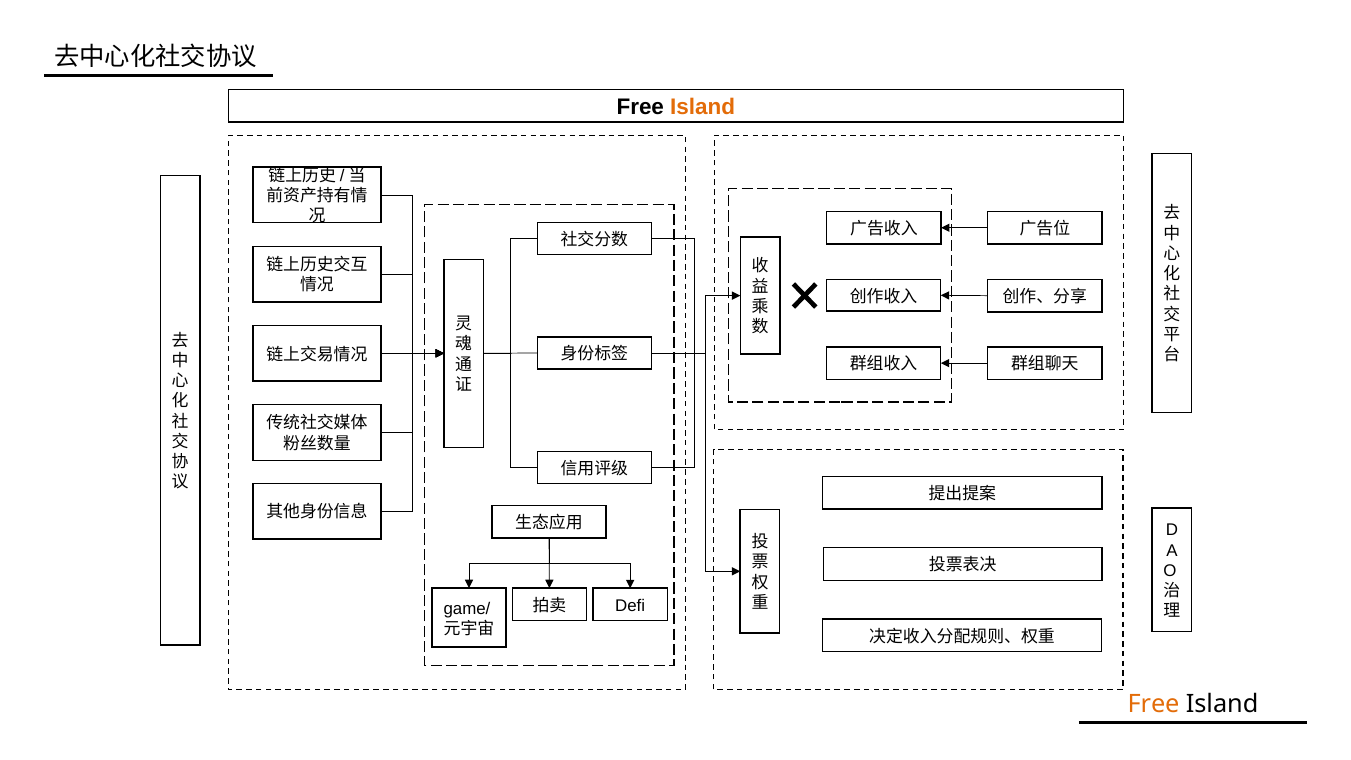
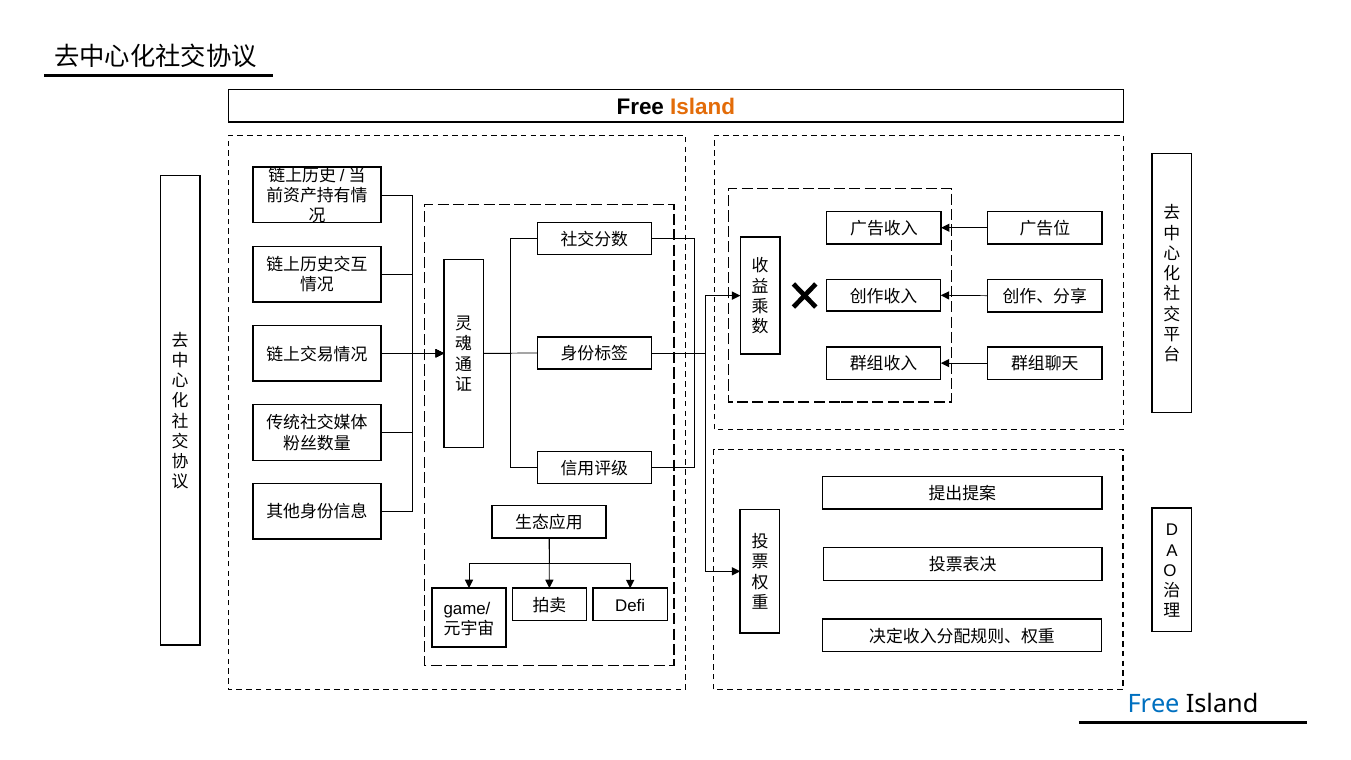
Free colour: orange -> blue (1154, 704)
